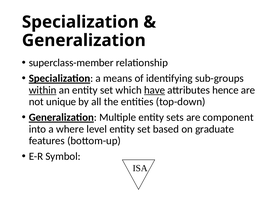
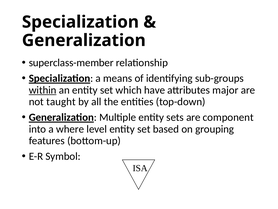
have underline: present -> none (155, 90)
hence: hence -> major (225, 90)
unique: unique -> taught (61, 102)
graduate: graduate -> grouping (215, 129)
